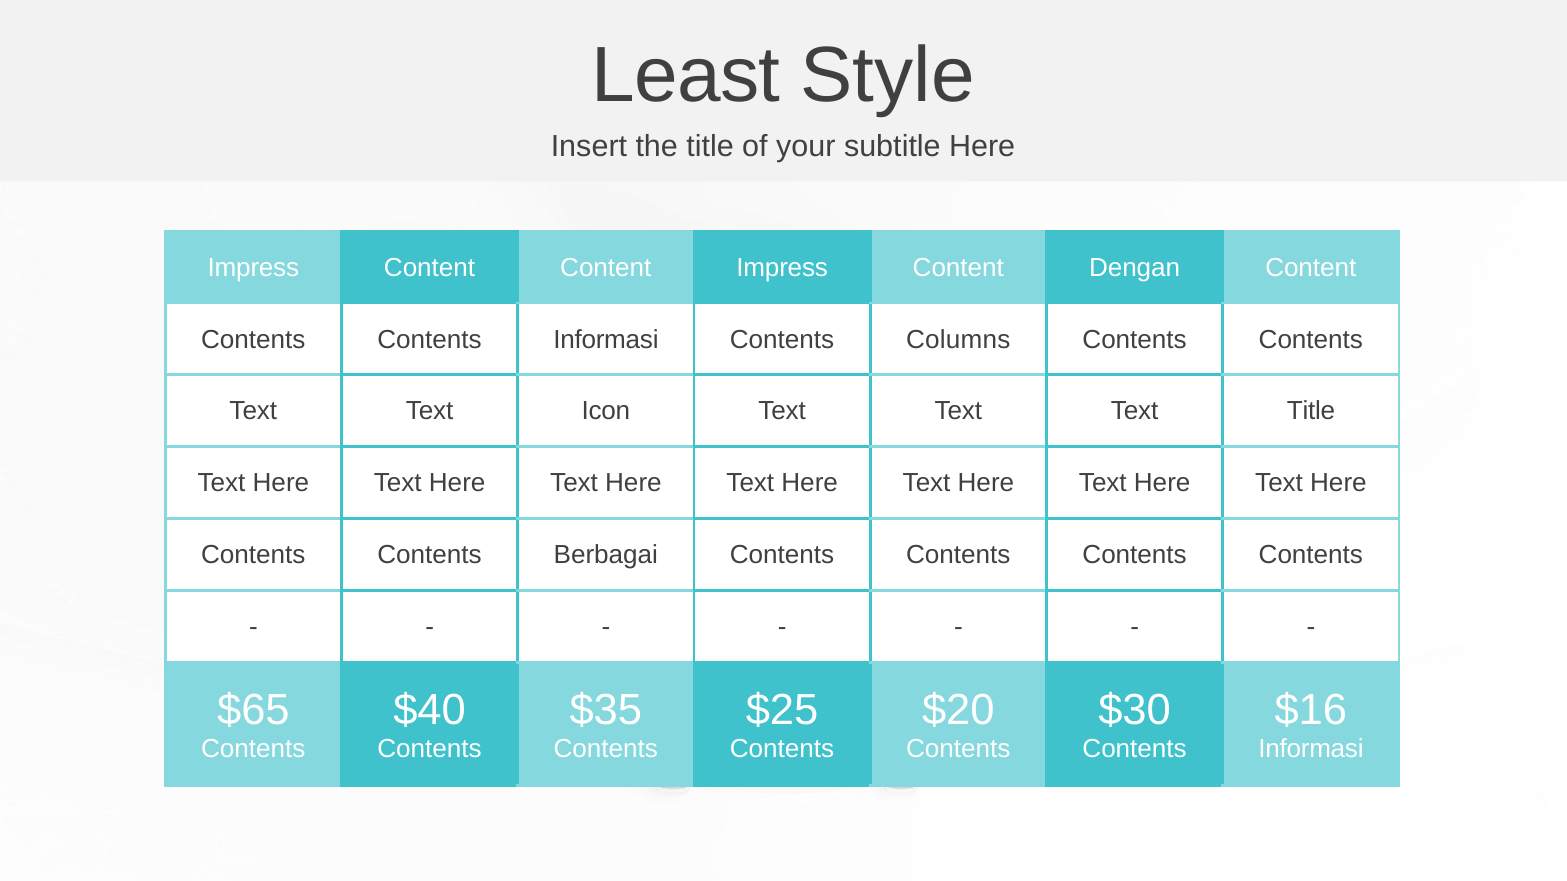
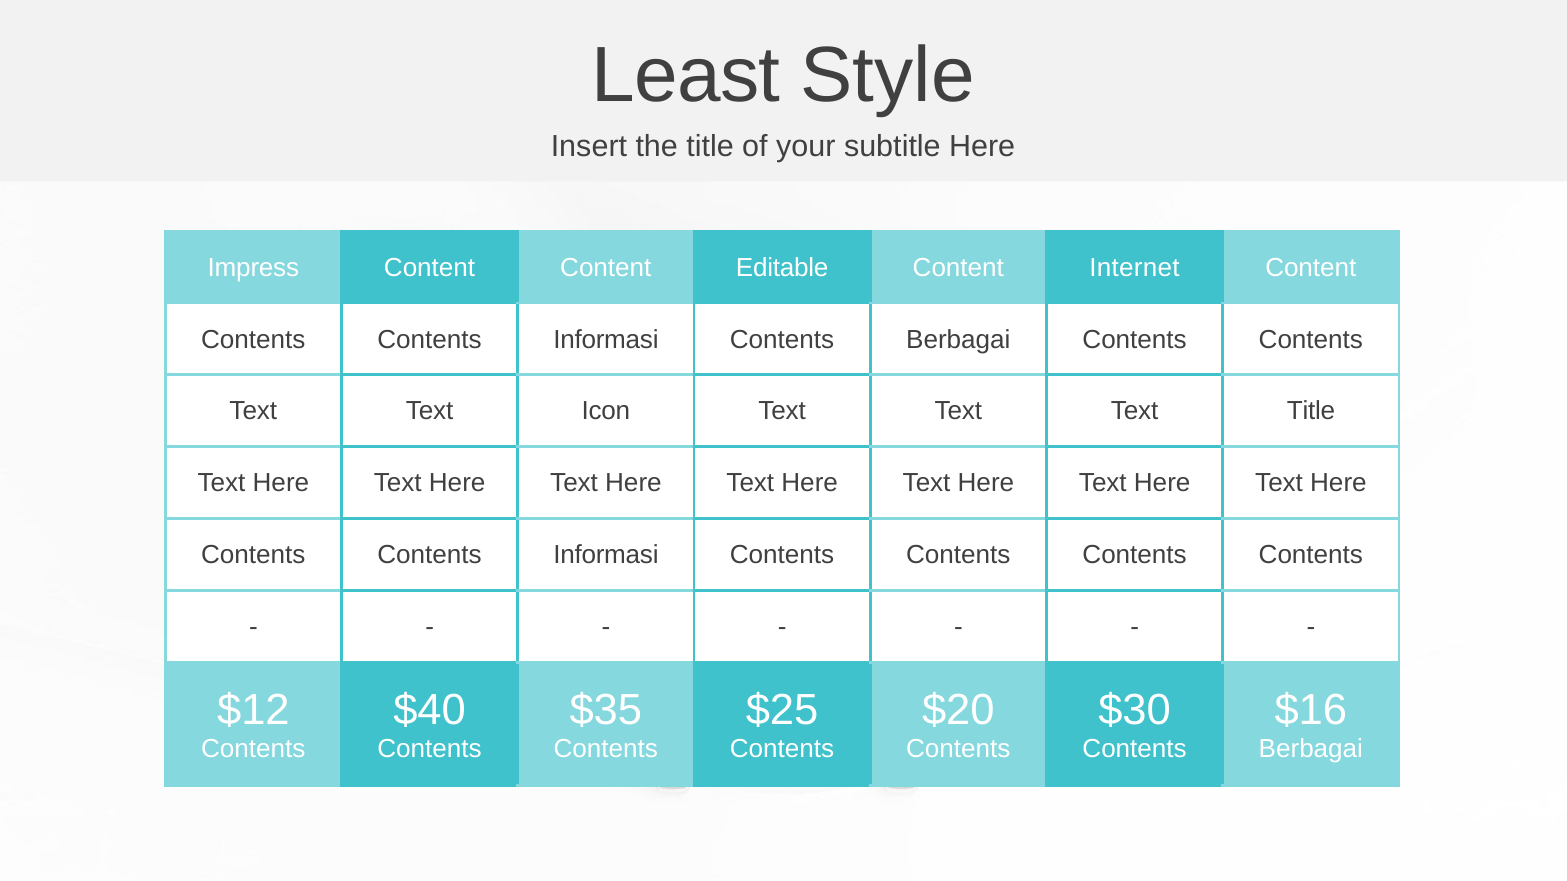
Content Impress: Impress -> Editable (782, 268)
Dengan: Dengan -> Internet (1134, 268)
Contents Columns: Columns -> Berbagai (958, 340)
Berbagai: Berbagai -> Informasi (606, 555)
$65: $65 -> $12 (253, 711)
Informasi: Informasi -> Berbagai (1311, 749)
